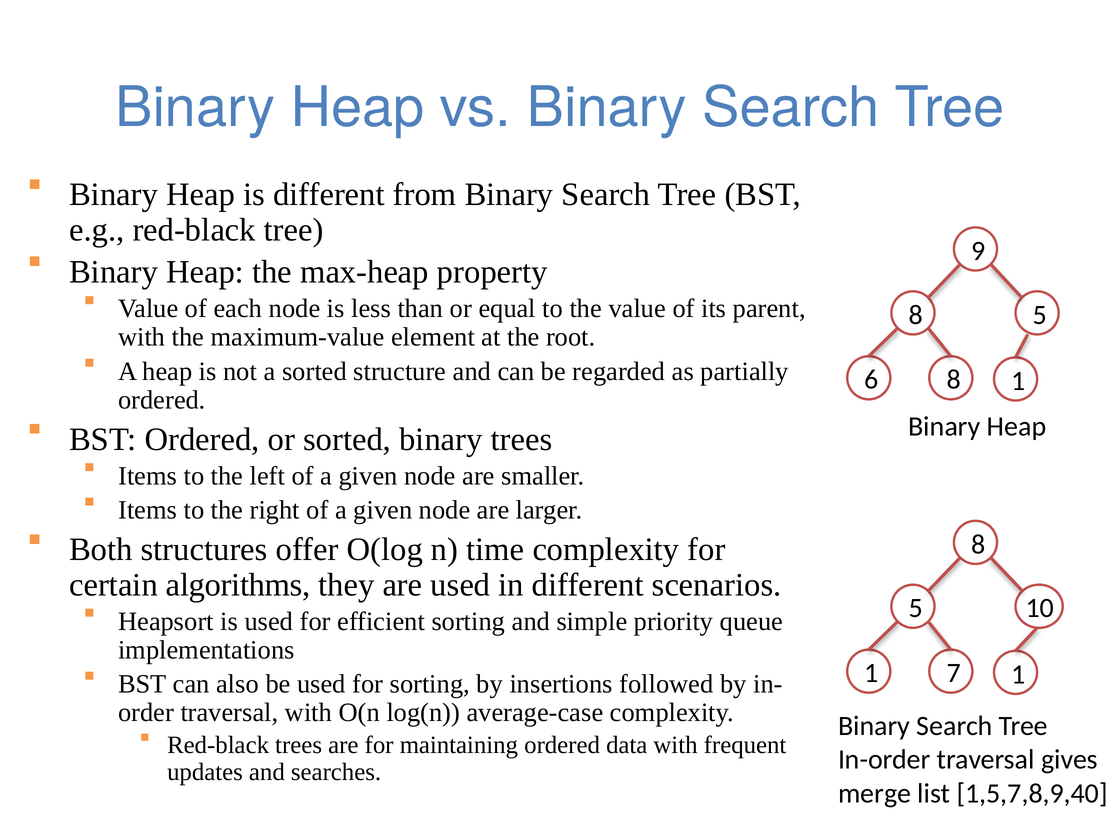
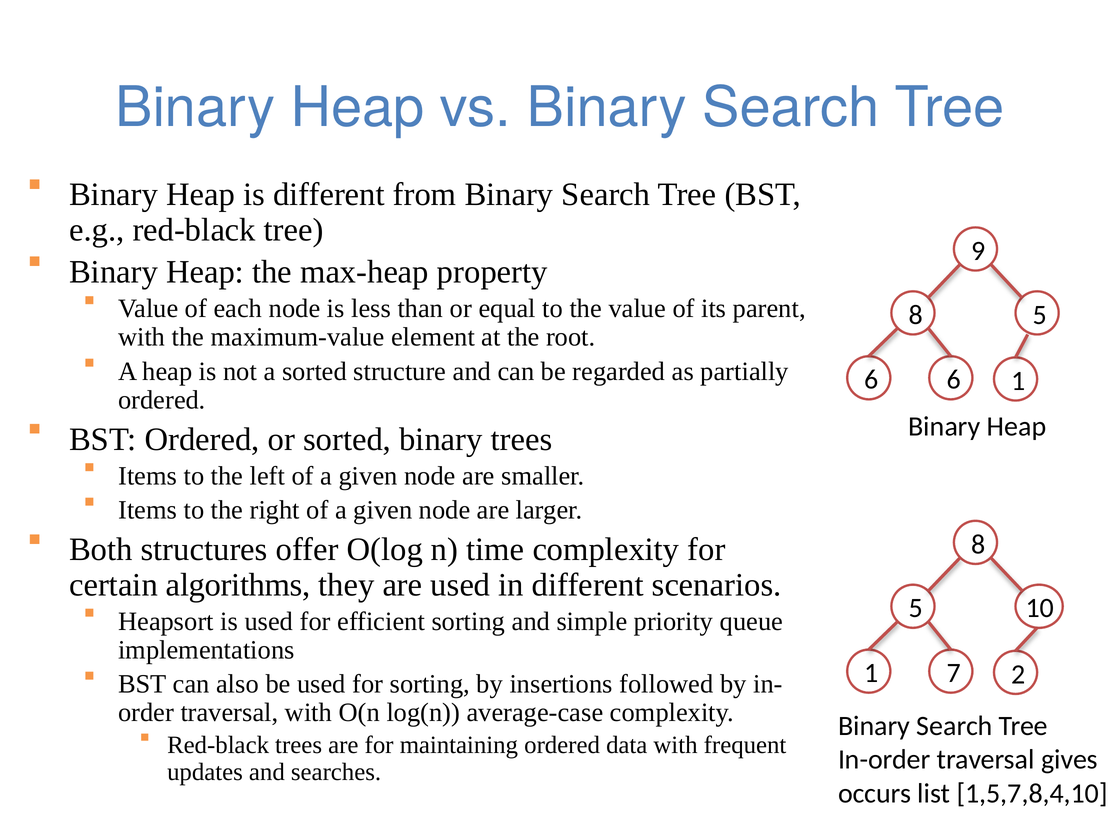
6 8: 8 -> 6 (954, 380)
7 1: 1 -> 2 (1018, 674)
merge: merge -> occurs (875, 793)
1,5,7,8,9,40: 1,5,7,8,9,40 -> 1,5,7,8,4,10 (1032, 793)
